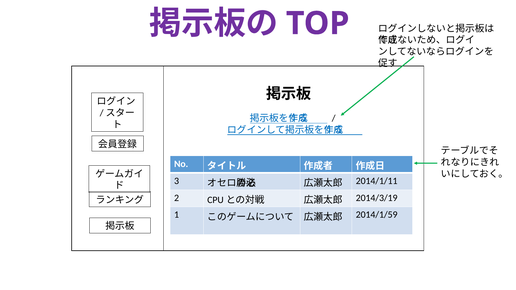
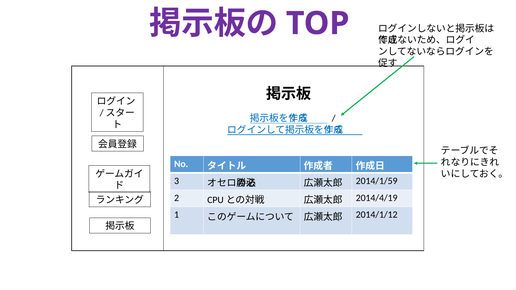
2014/1/11: 2014/1/11 -> 2014/1/59 (377, 181)
2014/3/19: 2014/3/19 -> 2014/4/19 (377, 198)
2014/1/59: 2014/1/59 -> 2014/1/12 (377, 215)
